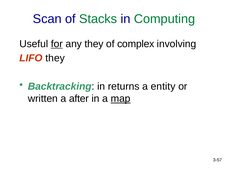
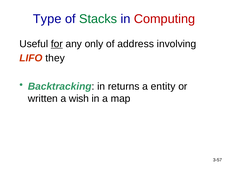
Scan: Scan -> Type (47, 19)
Computing colour: green -> red (165, 19)
any they: they -> only (94, 44)
complex: complex -> address (136, 44)
after: after -> wish (79, 99)
map underline: present -> none (121, 99)
